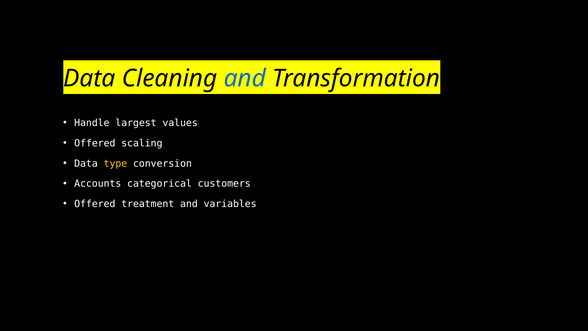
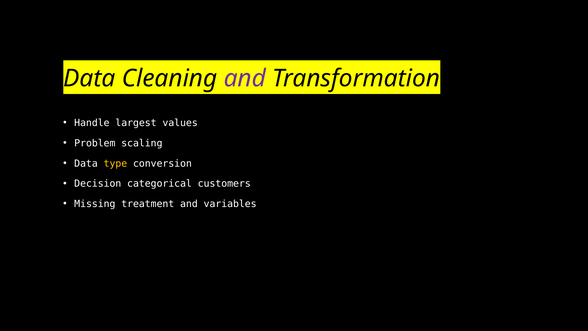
and colour: blue -> purple (245, 79)
Offered: Offered -> Problem (95, 143)
Accounts: Accounts -> Decision (98, 184)
Offered: Offered -> Missing (95, 204)
